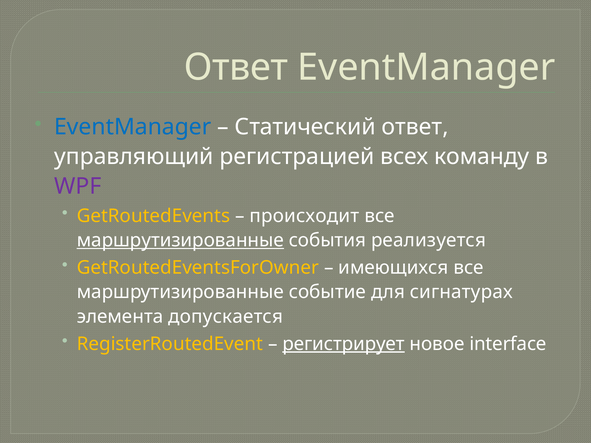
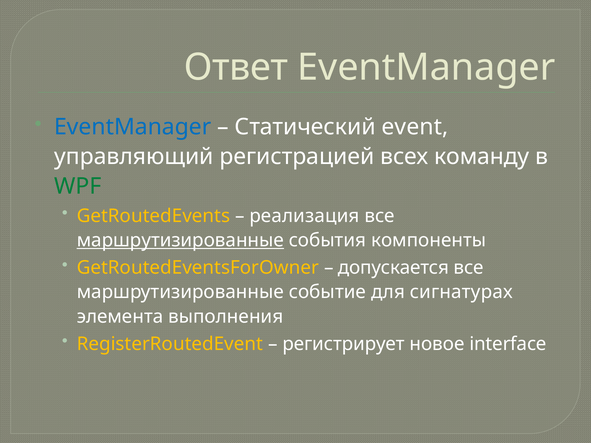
Статический ответ: ответ -> event (415, 127)
WPF colour: purple -> green (78, 186)
происходит: происходит -> реализация (304, 216)
реализуется: реализуется -> компоненты (429, 240)
имеющихся: имеющихся -> допускается (393, 268)
допускается: допускается -> выполнения (226, 317)
регистрирует underline: present -> none (344, 344)
